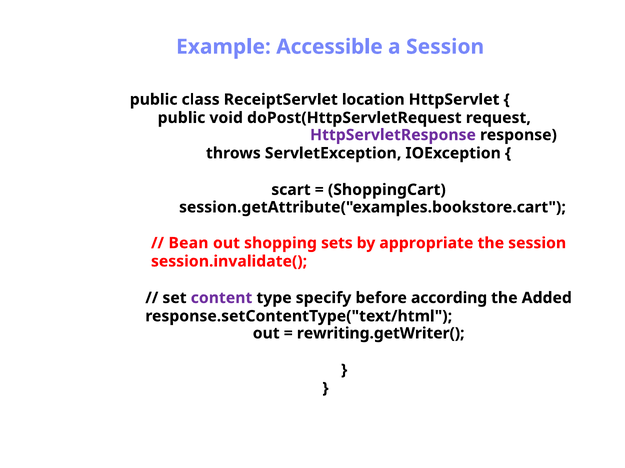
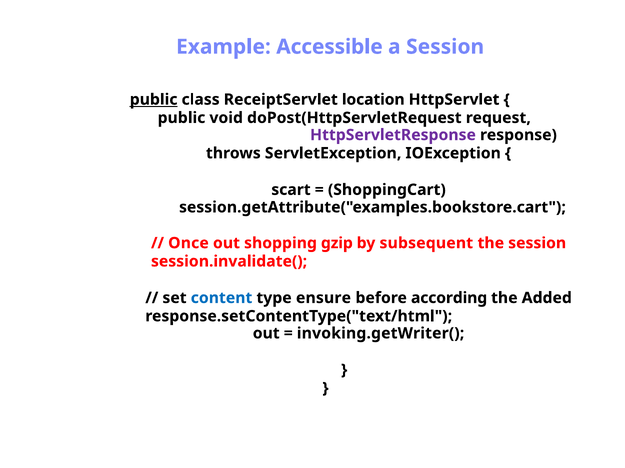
public underline: none -> present (154, 100)
Bean: Bean -> Once (188, 243)
sets: sets -> gzip (337, 243)
appropriate: appropriate -> subsequent (426, 243)
content colour: purple -> blue (222, 298)
specify: specify -> ensure (323, 298)
rewriting.getWriter(: rewriting.getWriter( -> invoking.getWriter( (381, 333)
